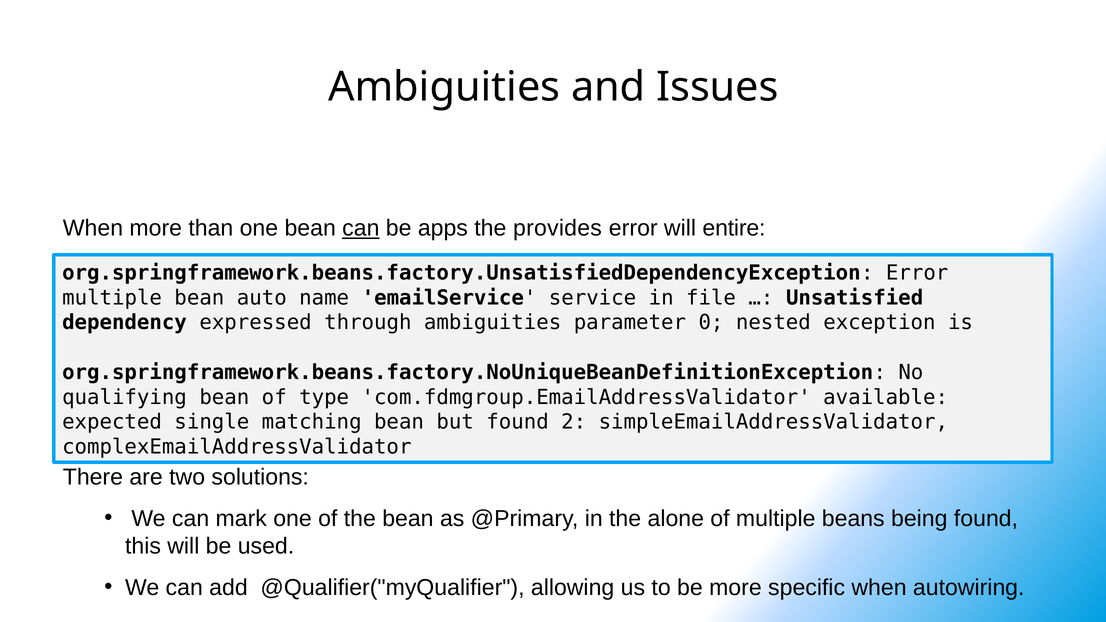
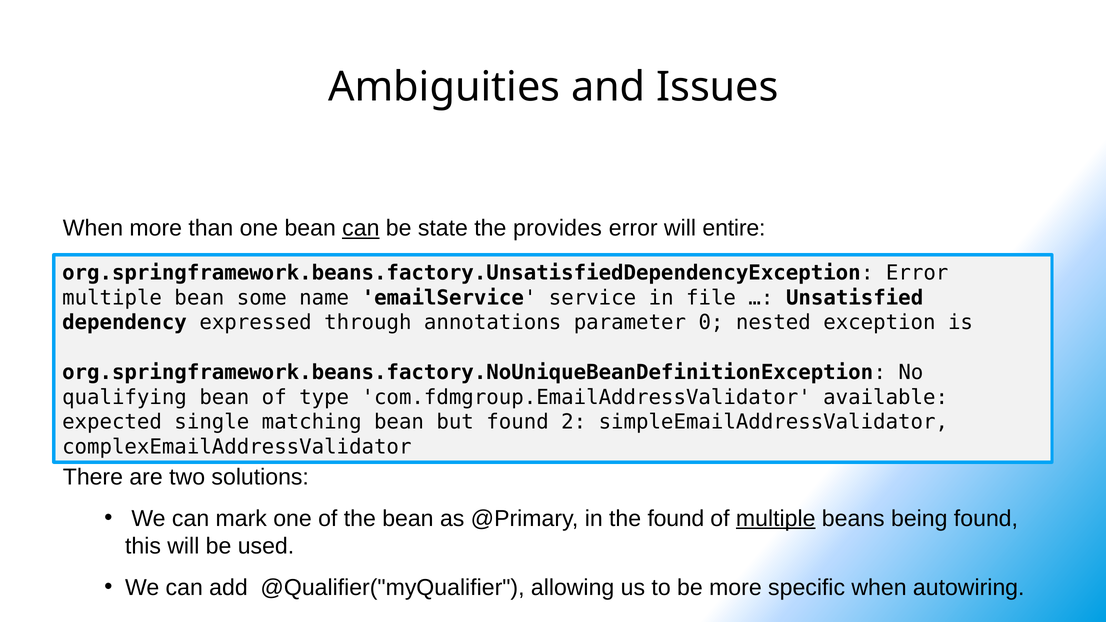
apps: apps -> state (443, 228)
auto: auto -> some (262, 298)
through ambiguities: ambiguities -> annotations (493, 323)
the alone: alone -> found (676, 519)
multiple underline: none -> present (776, 519)
